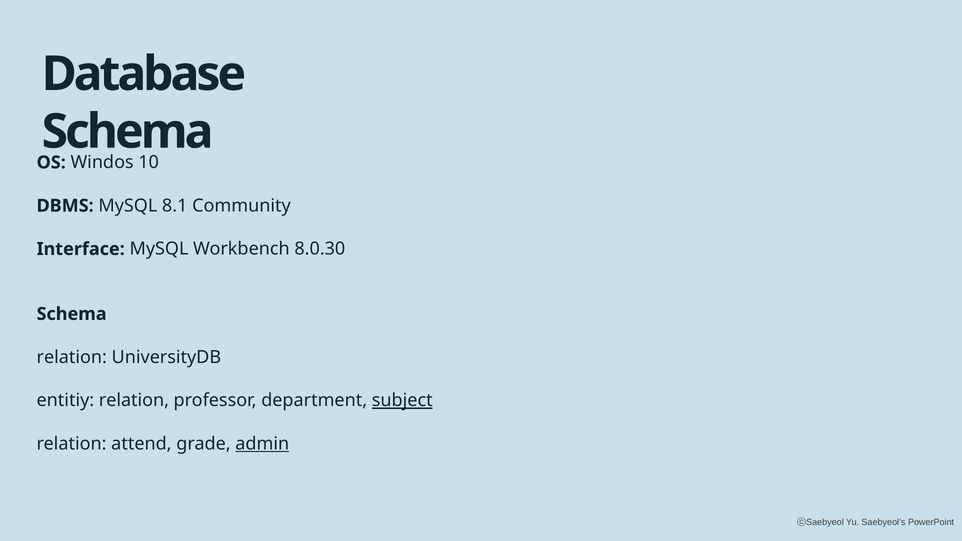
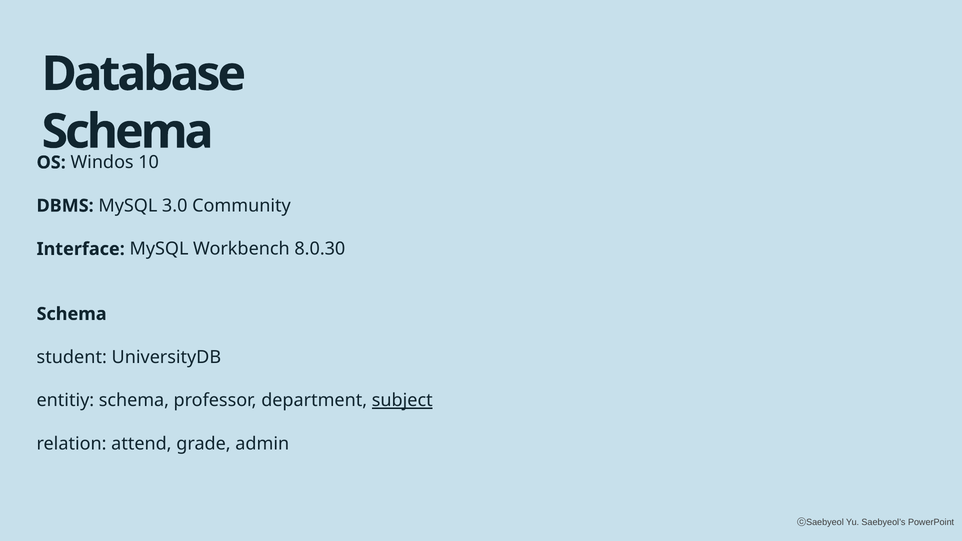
8.1: 8.1 -> 3.0 (175, 206)
relation: relation -> student (72, 357)
entitiy relation: relation -> schema (134, 401)
admin underline: present -> none (262, 444)
